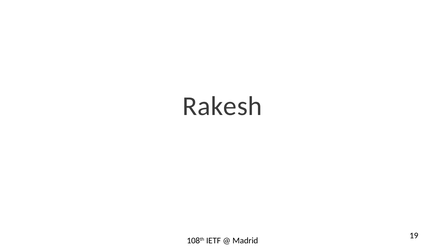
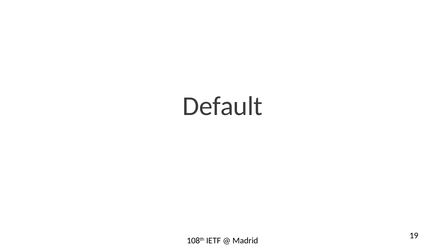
Rakesh: Rakesh -> Default (223, 106)
